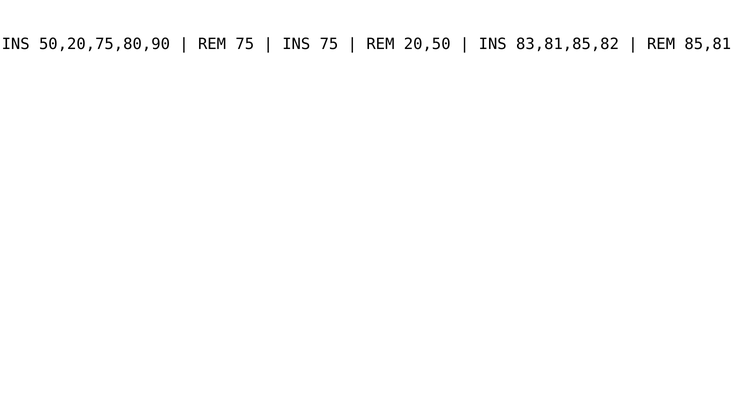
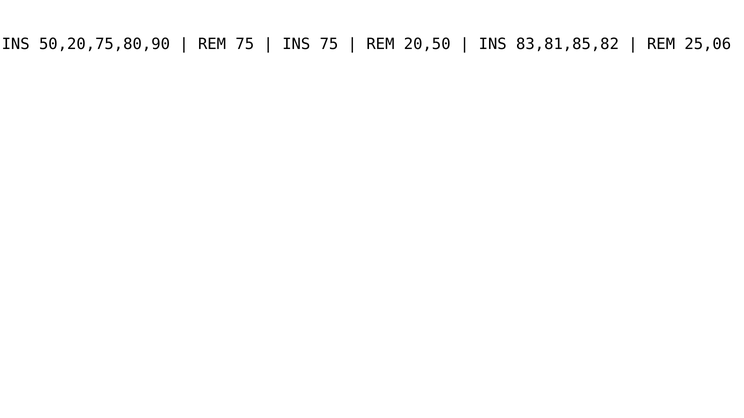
85,81: 85,81 -> 25,06 (708, 44)
